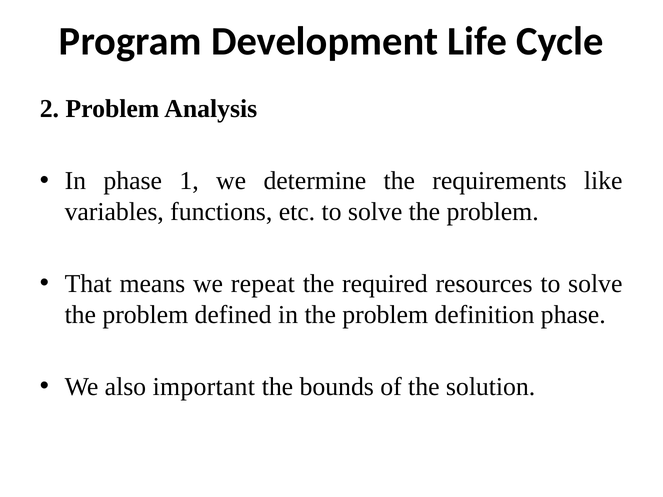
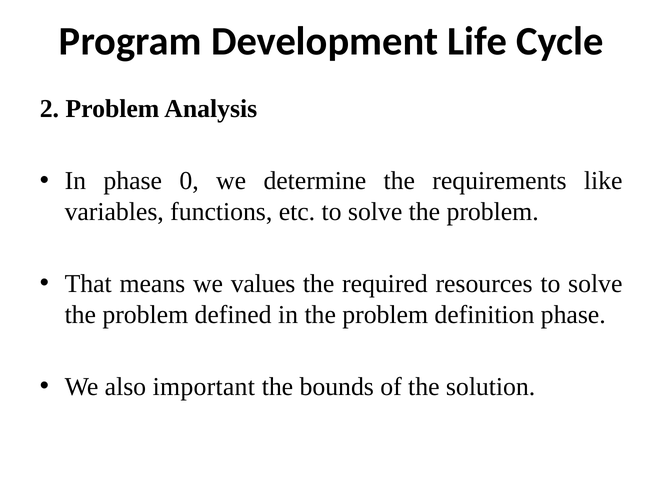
1: 1 -> 0 (189, 181)
repeat: repeat -> values (263, 284)
